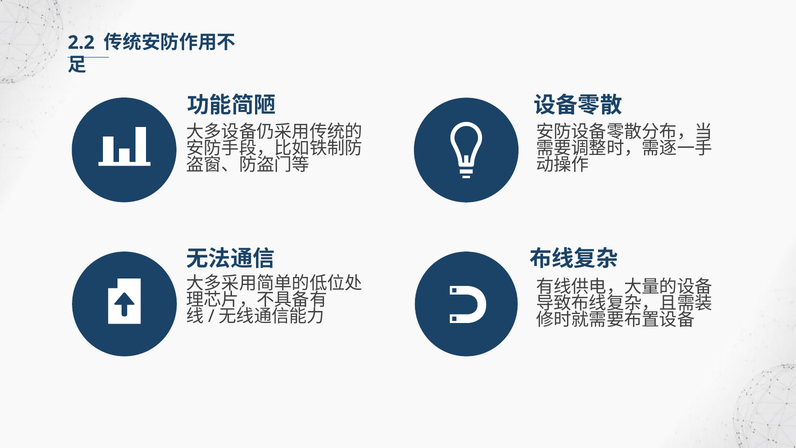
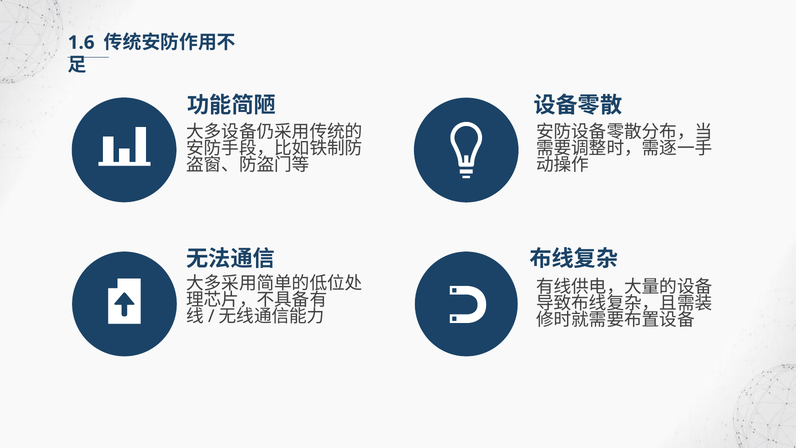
2.2: 2.2 -> 1.6 (81, 43)
